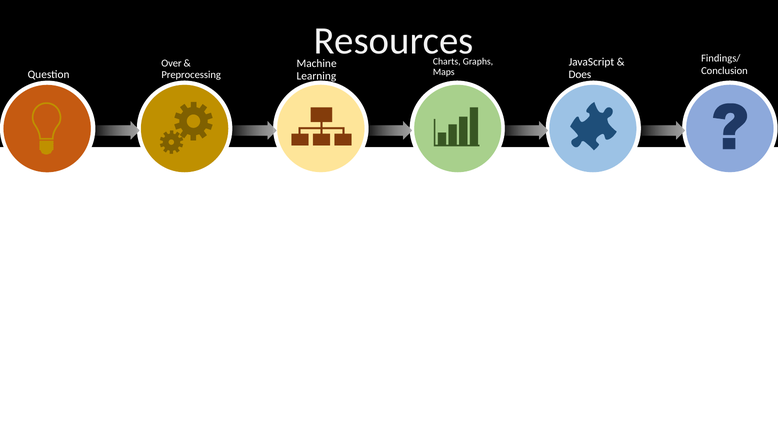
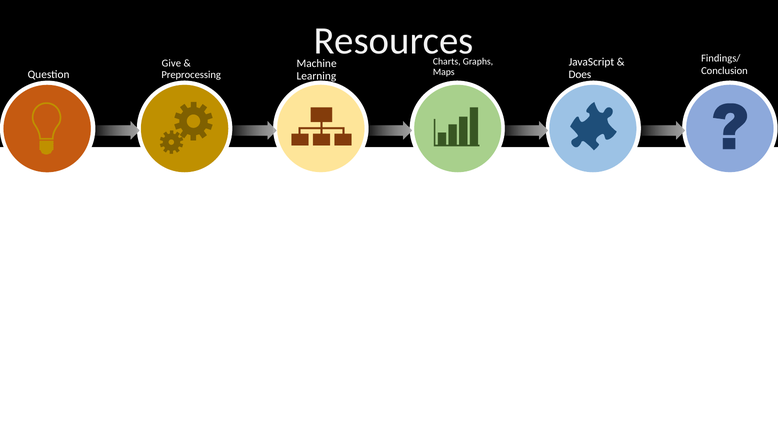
Over: Over -> Give (171, 63)
